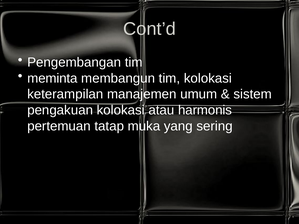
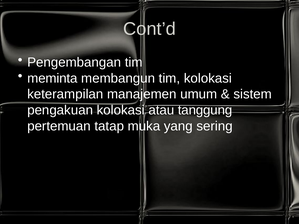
harmonis: harmonis -> tanggung (205, 110)
